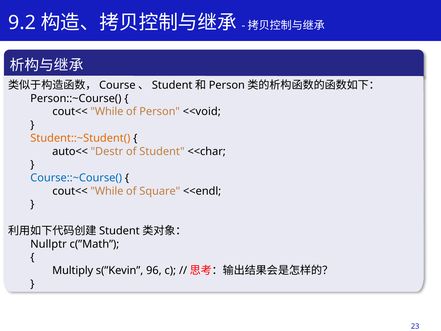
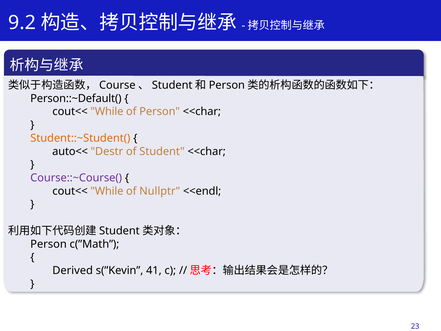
Person::~Course(: Person::~Course( -> Person::~Default( (76, 98)
Person <<void: <<void -> <<char (202, 112)
Course::~Course( colour: blue -> purple (76, 178)
Square: Square -> Nullptr (160, 191)
Nullptr: Nullptr -> Person (49, 244)
Multiply: Multiply -> Derived (73, 270)
96: 96 -> 41 (154, 270)
